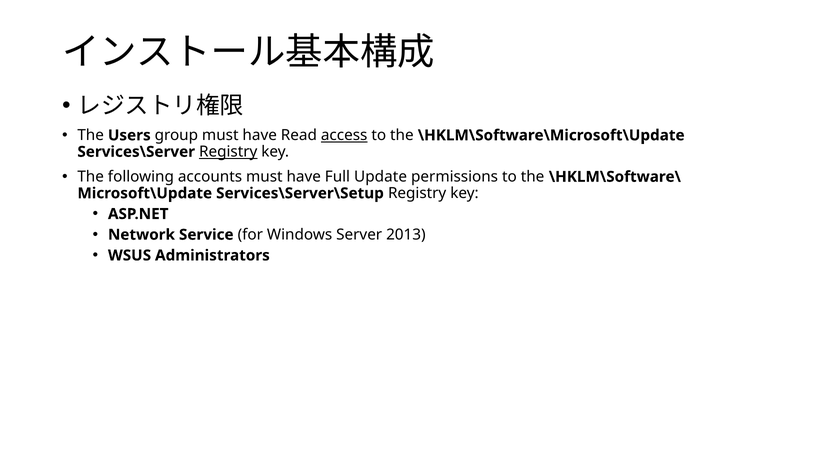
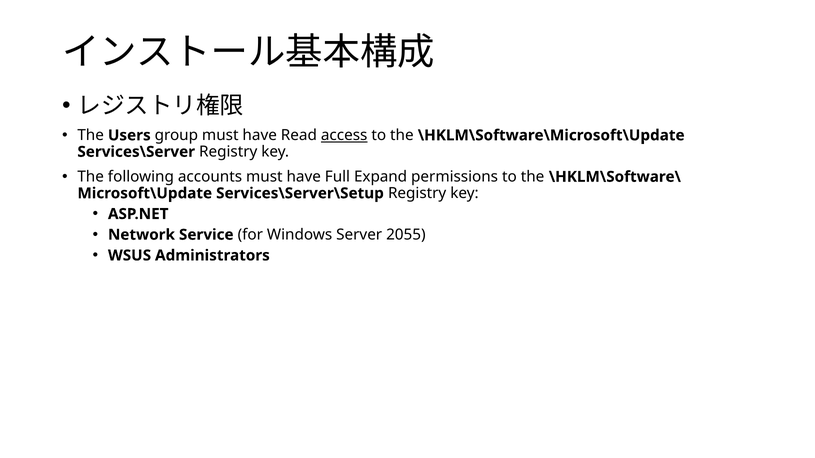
Registry underline: present -> none (228, 152)
Update: Update -> Expand (381, 177)
2013: 2013 -> 2055 (406, 235)
